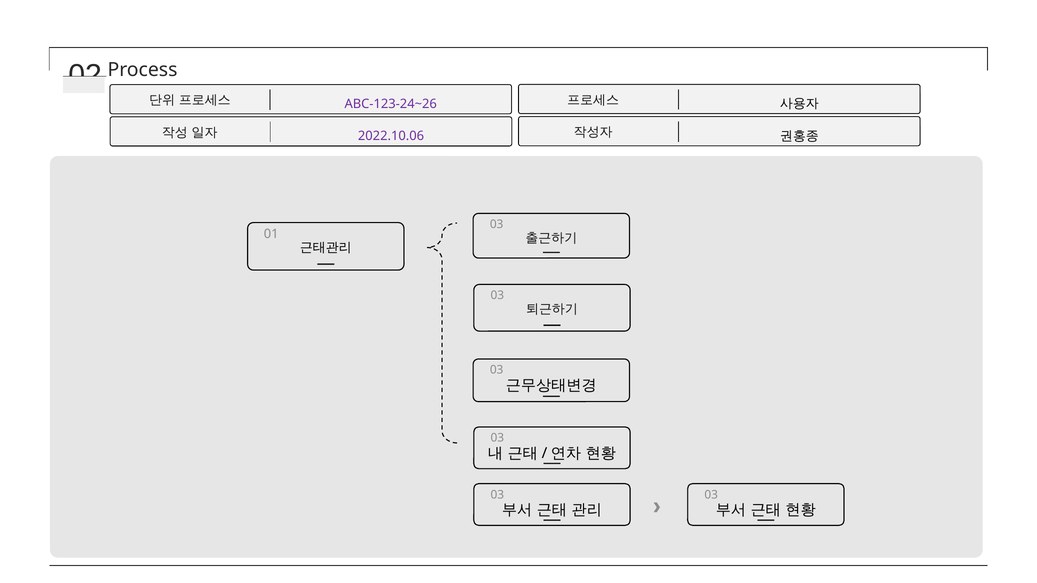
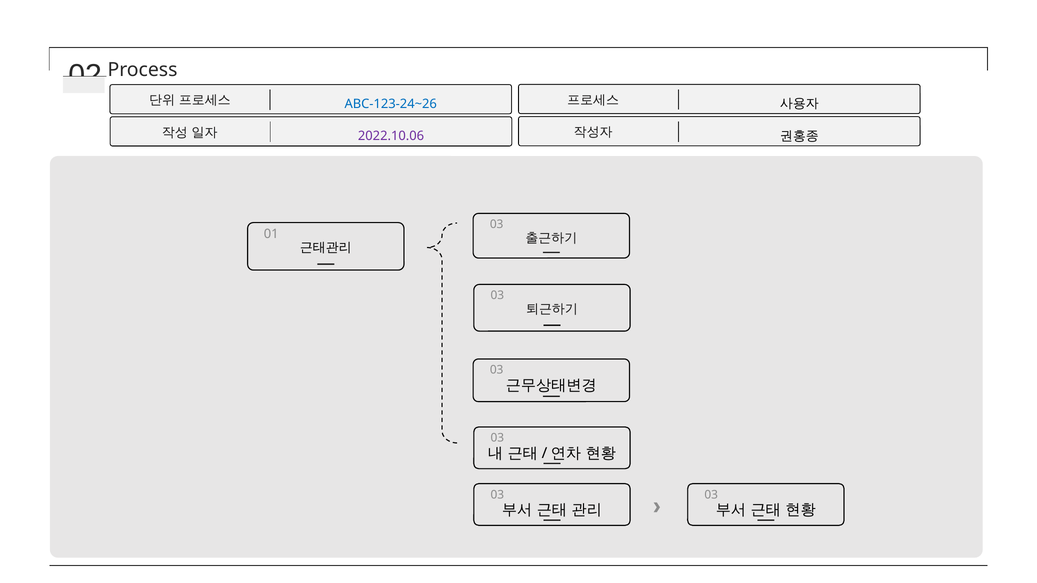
ABC-123-24~26 colour: purple -> blue (391, 104)
